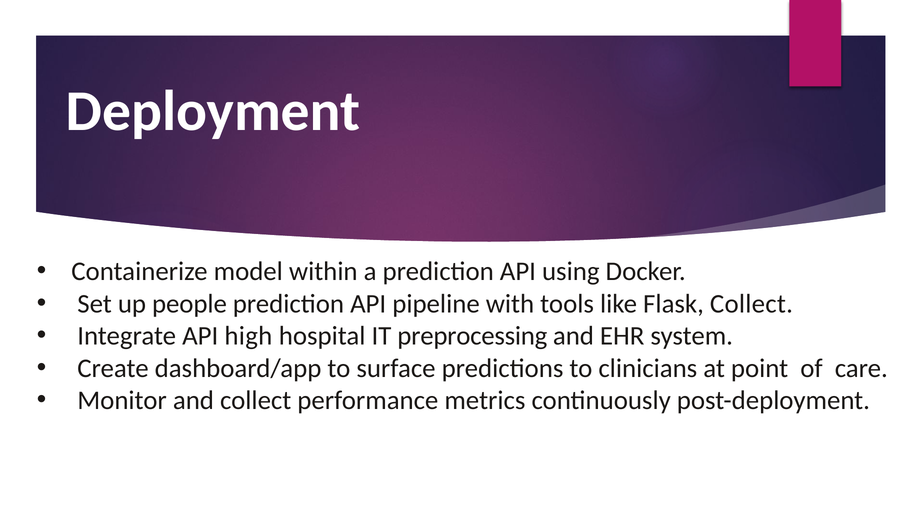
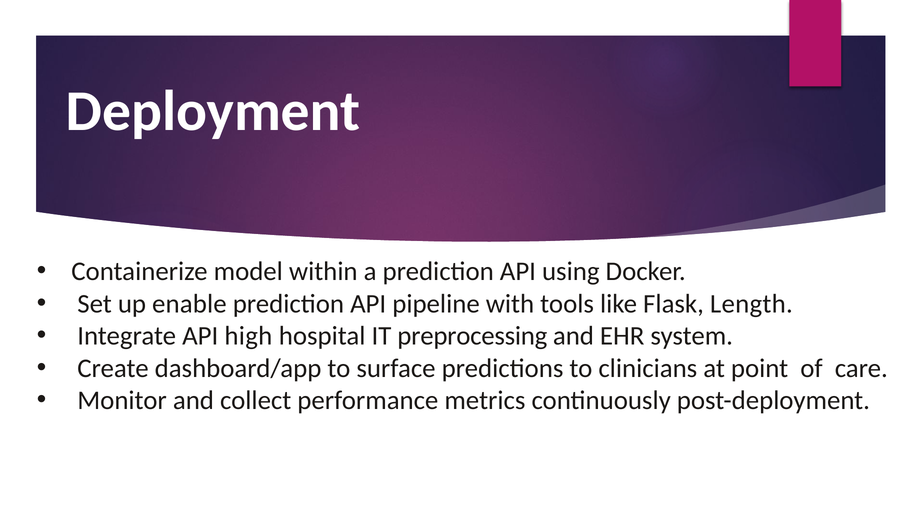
people: people -> enable (189, 304)
Flask Collect: Collect -> Length (751, 304)
